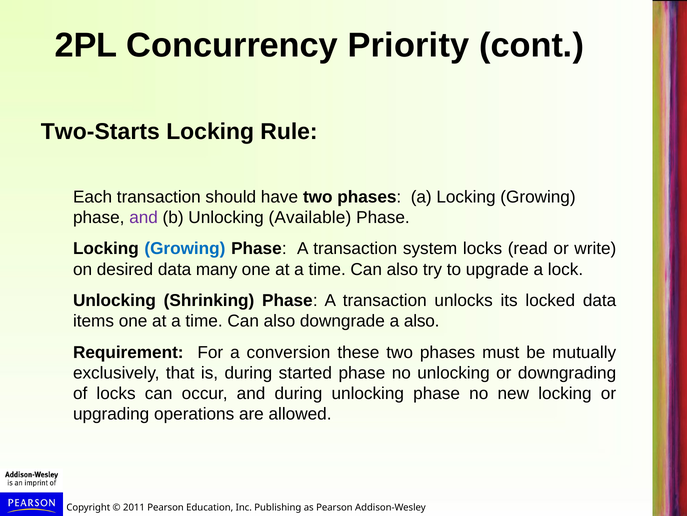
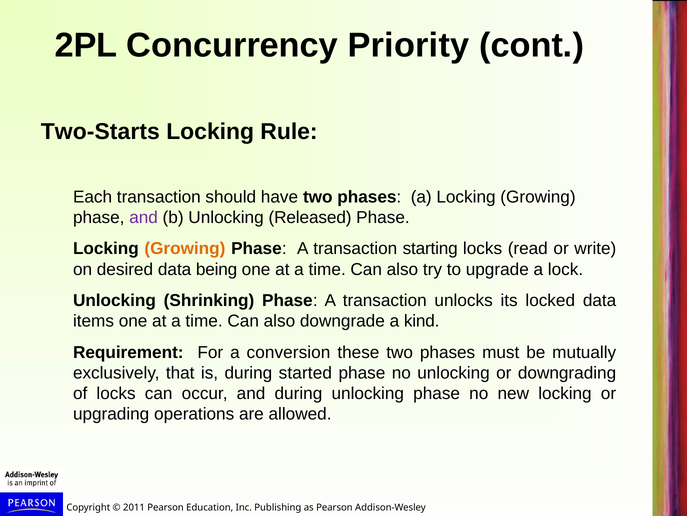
Available: Available -> Released (310, 217)
Growing colour: blue -> orange (185, 248)
system: system -> starting (430, 248)
many: many -> being (217, 269)
a also: also -> kind (422, 321)
